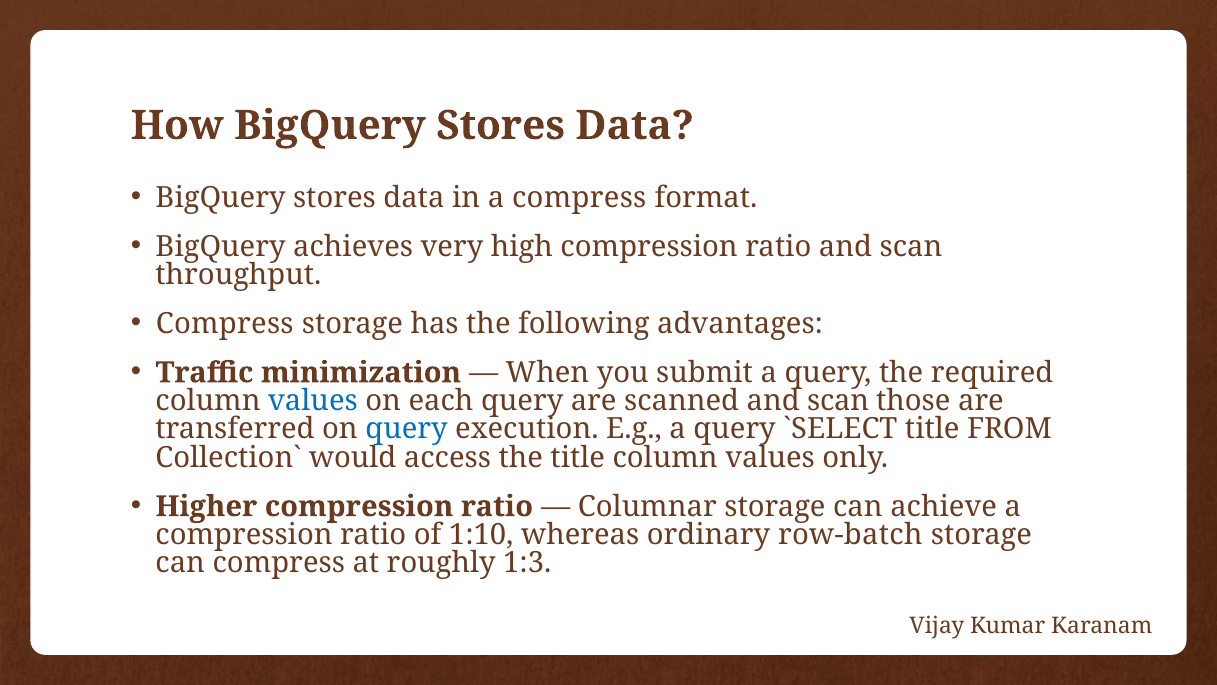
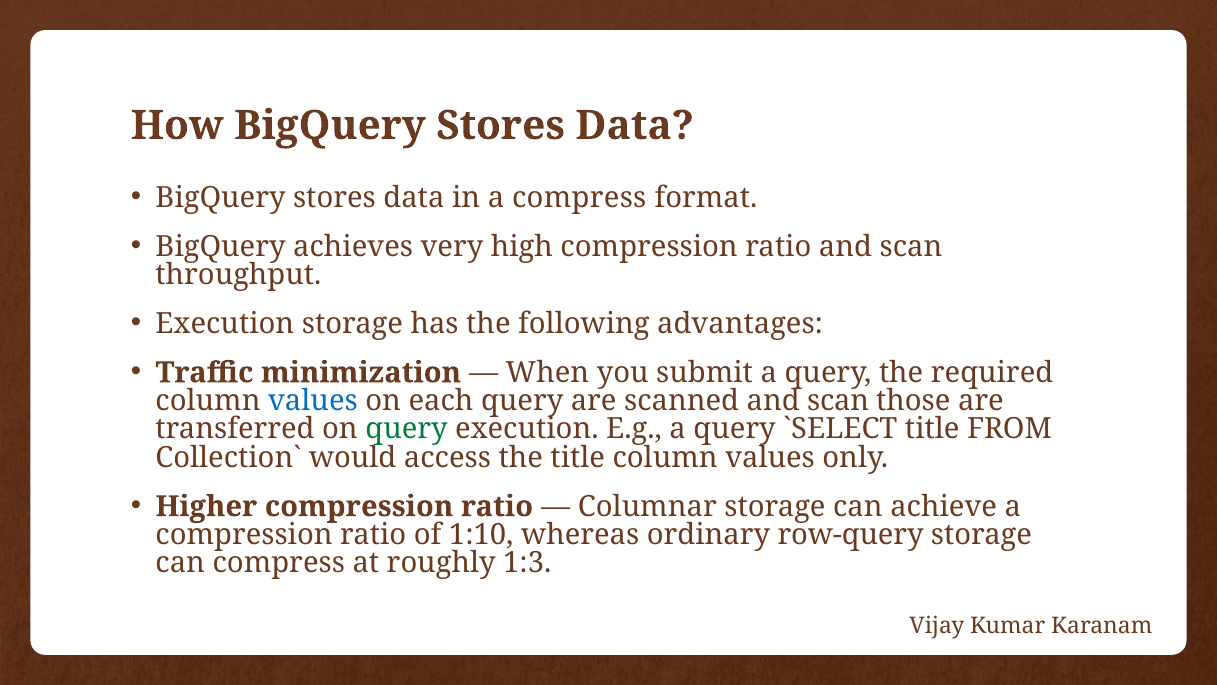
Compress: Compress -> Execution (225, 324)
query colour: blue -> green (407, 429)
row-batch: row-batch -> row-query (851, 535)
